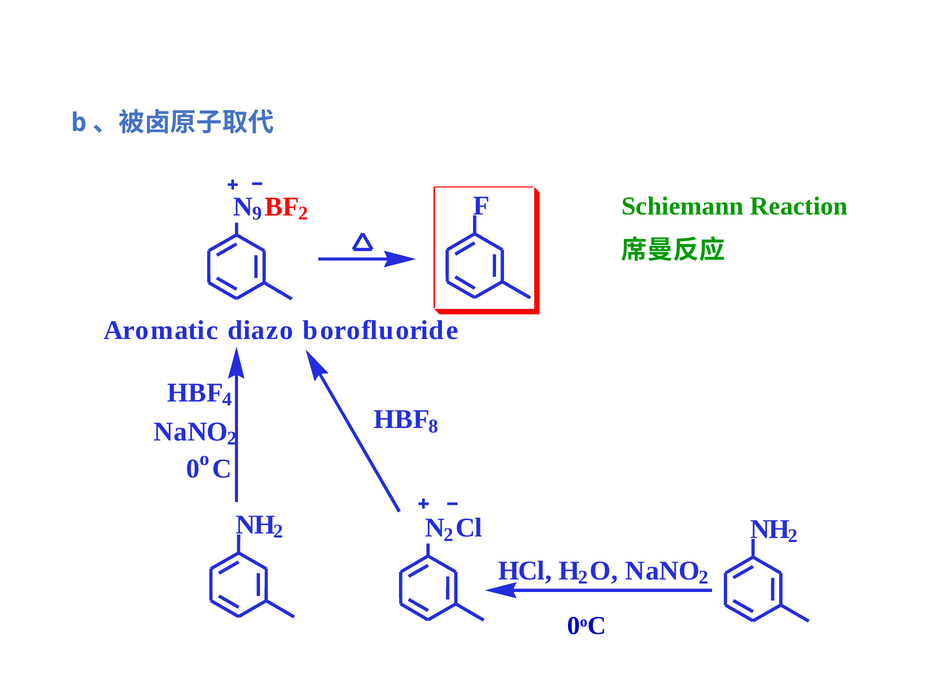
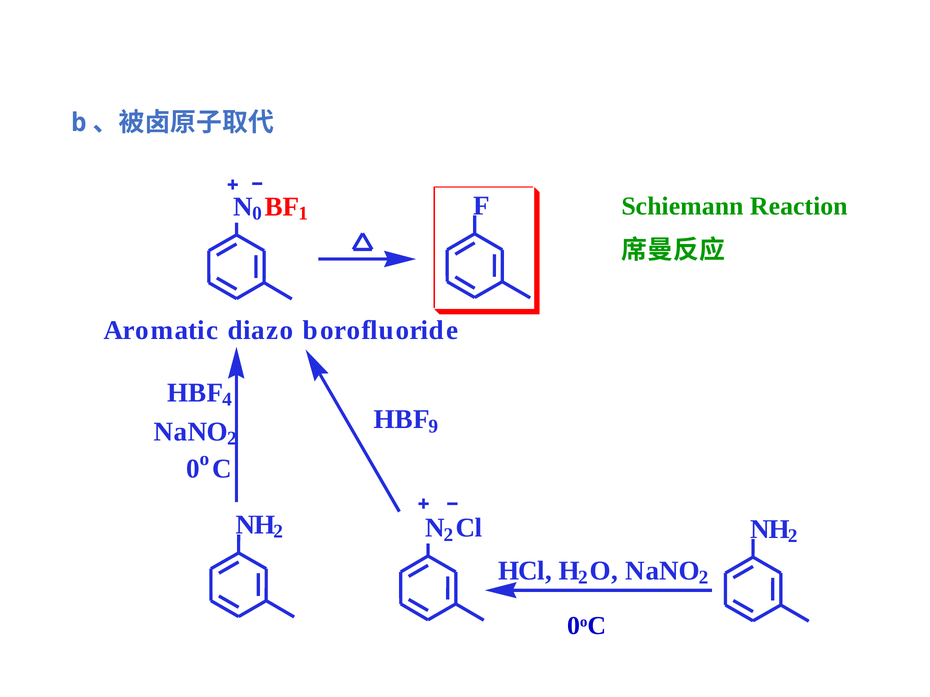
N 9: 9 -> 0 (257, 214)
2: 2 -> 1 (303, 214)
8: 8 -> 9 (433, 426)
